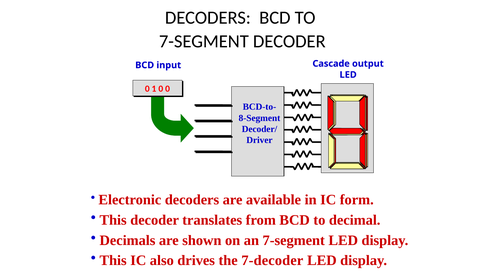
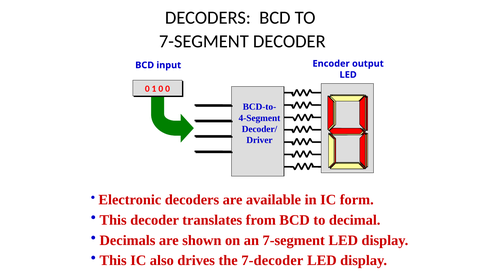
Cascade: Cascade -> Encoder (331, 64)
8-Segment: 8-Segment -> 4-Segment (259, 118)
